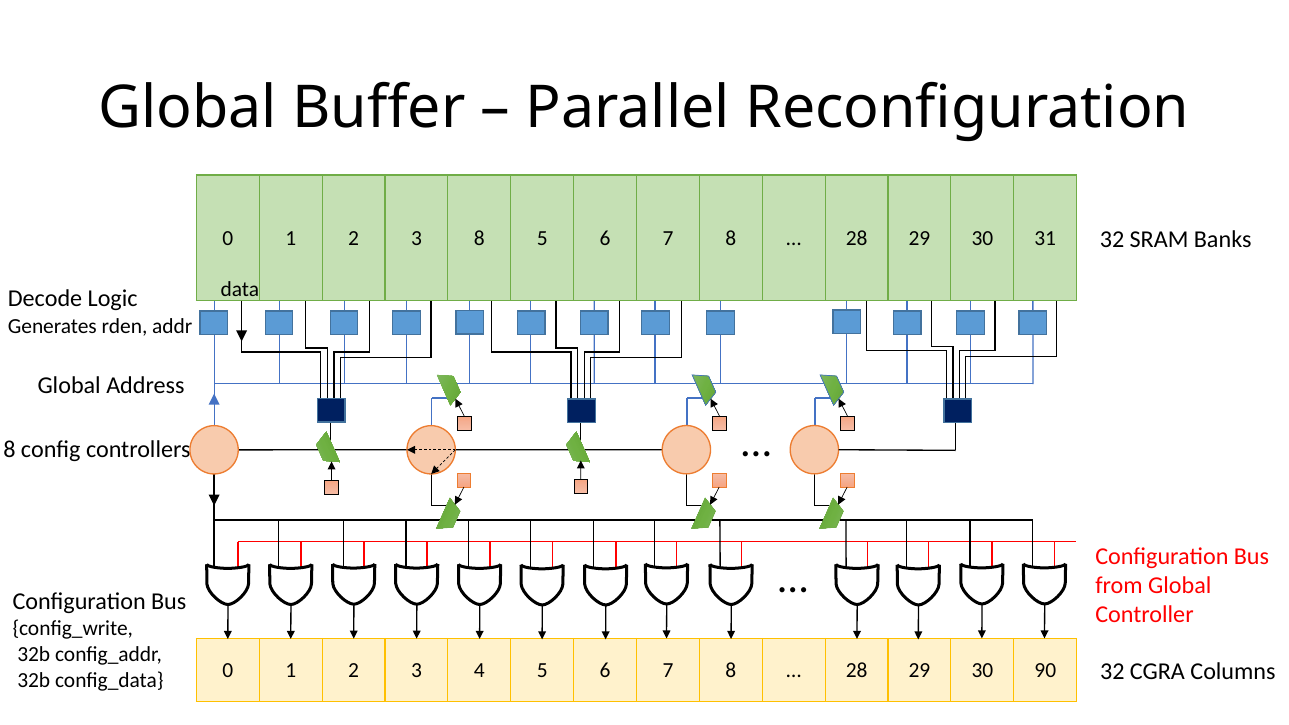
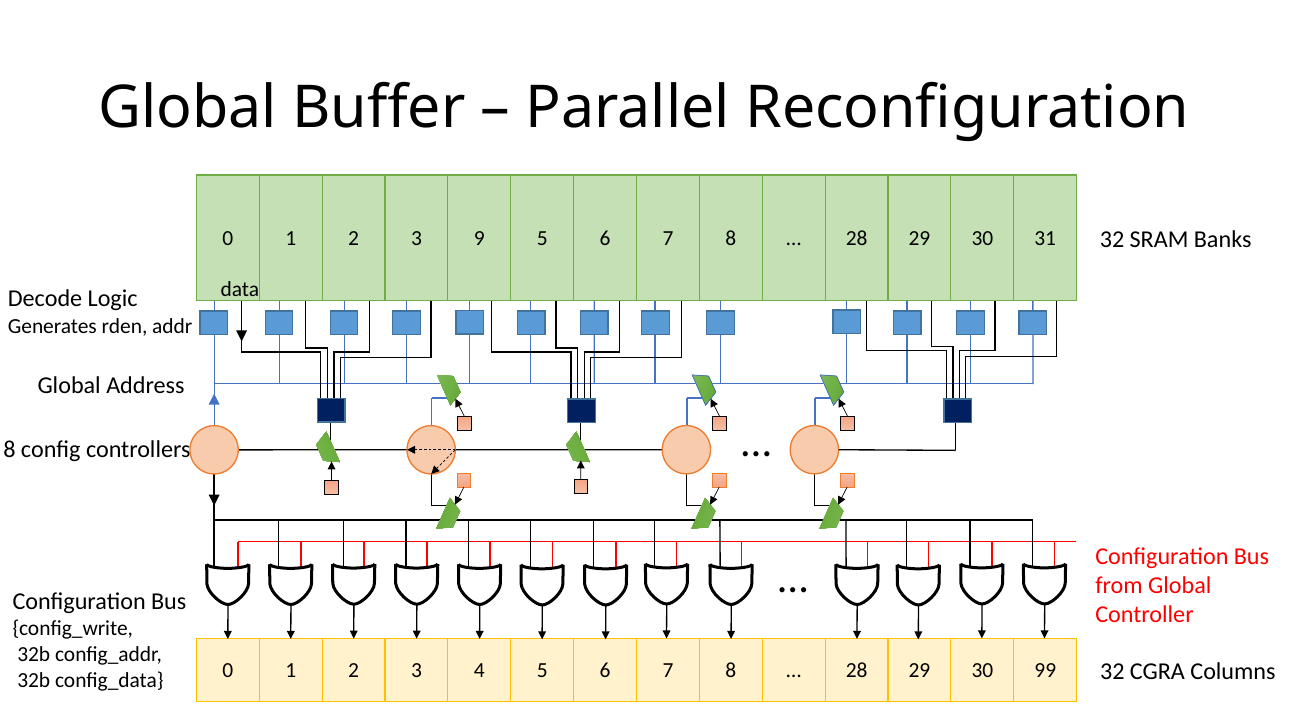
3 8: 8 -> 9 (479, 238)
90: 90 -> 99 (1045, 670)
